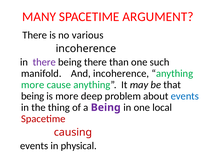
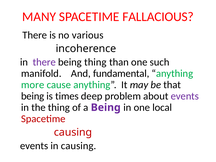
ARGUMENT: ARGUMENT -> FALLACIOUS (158, 17)
being there: there -> thing (95, 62)
And incoherence: incoherence -> fundamental (121, 73)
is more: more -> times (67, 96)
events colour: blue -> purple (185, 96)
in physical: physical -> causing (79, 146)
